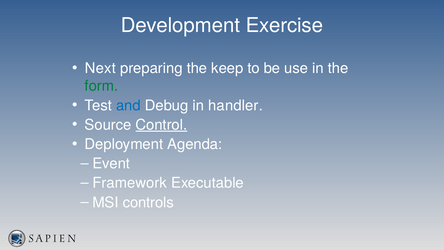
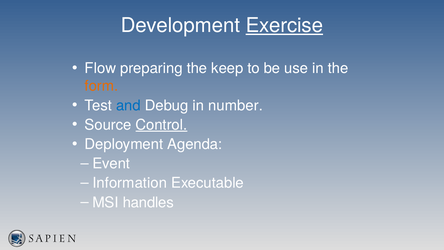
Exercise underline: none -> present (284, 25)
Next: Next -> Flow (100, 68)
form colour: green -> orange (101, 86)
handler: handler -> number (236, 105)
Framework: Framework -> Information (130, 183)
controls: controls -> handles (148, 202)
